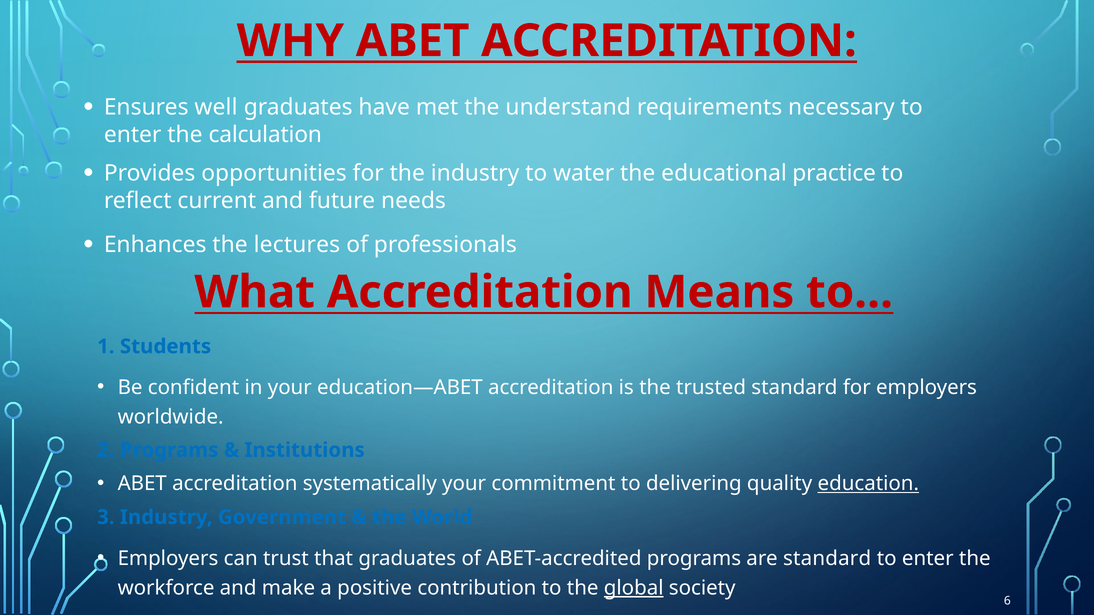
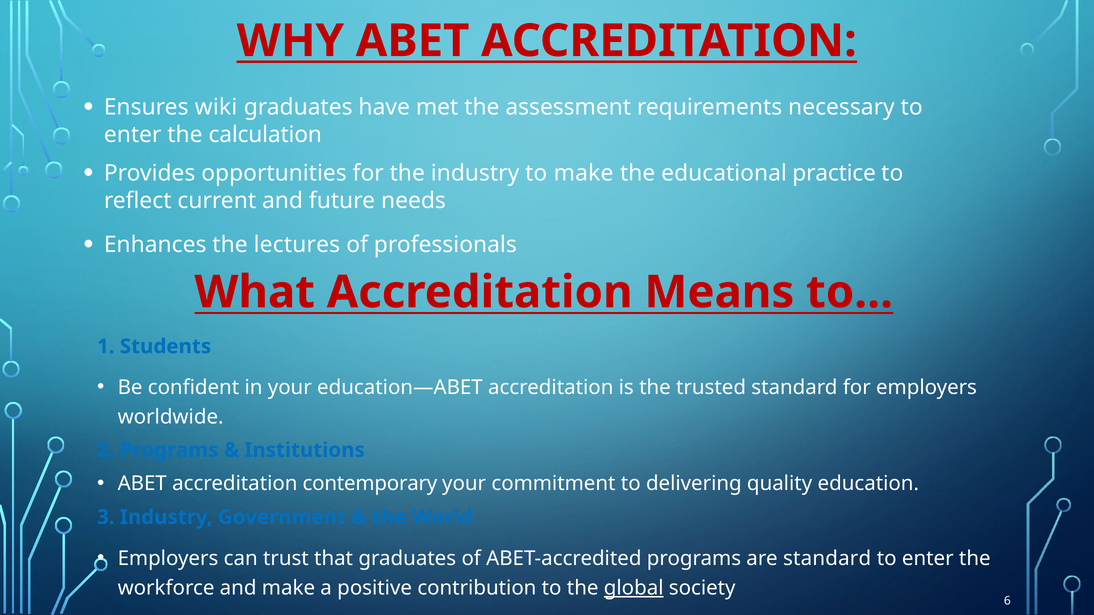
well: well -> wiki (216, 107)
understand: understand -> assessment (568, 107)
to water: water -> make (584, 174)
systematically: systematically -> contemporary (370, 484)
education underline: present -> none (868, 484)
